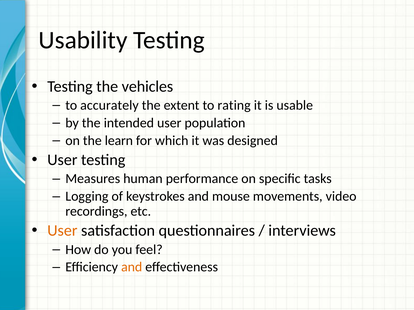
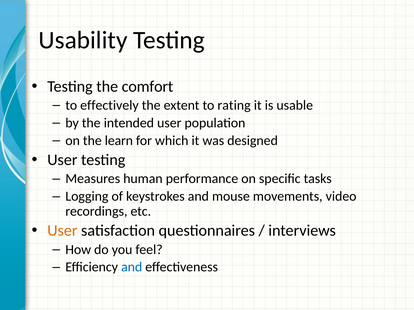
vehicles: vehicles -> comfort (147, 87)
accurately: accurately -> effectively (109, 105)
and colour: orange -> blue (132, 268)
